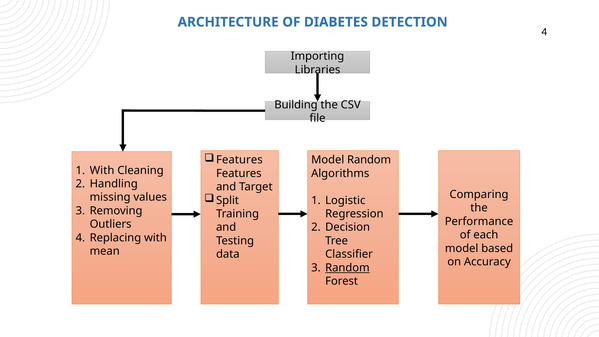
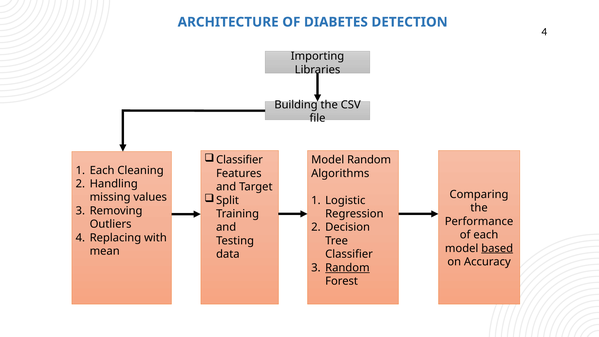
Features: Features -> Classifier (240, 160)
With: With -> Each (102, 170)
based underline: none -> present (497, 248)
